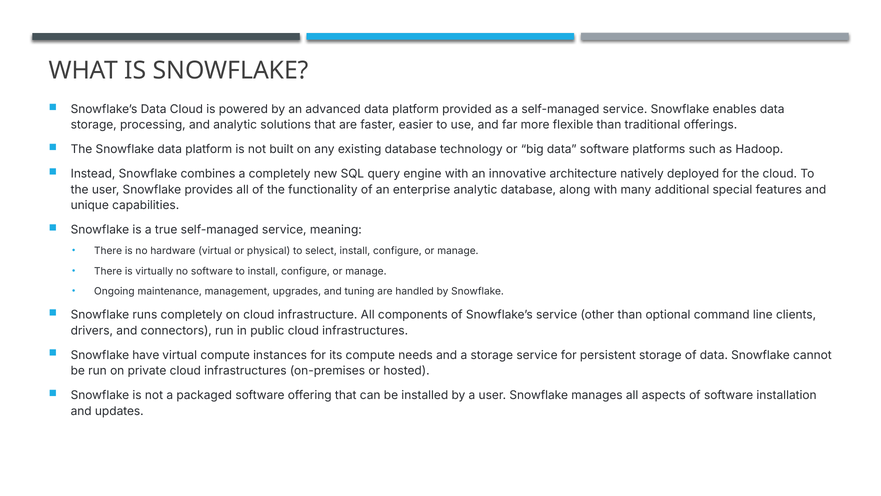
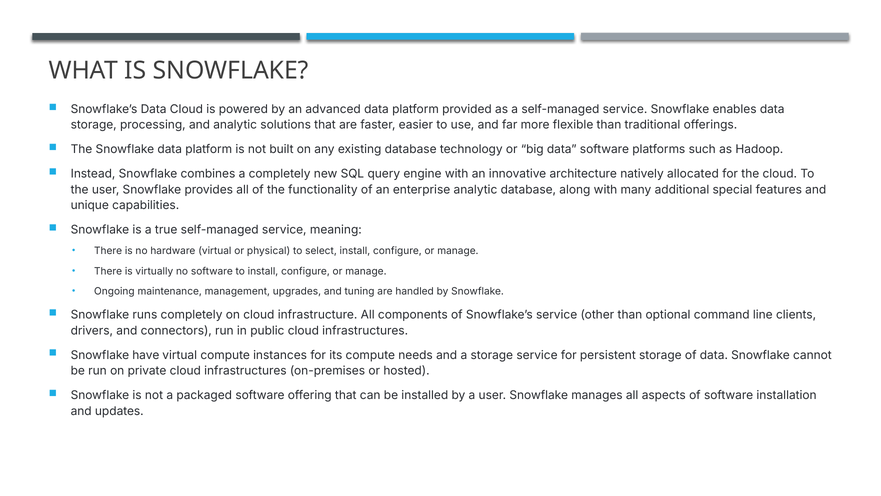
deployed: deployed -> allocated (693, 174)
